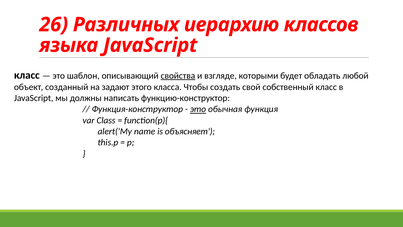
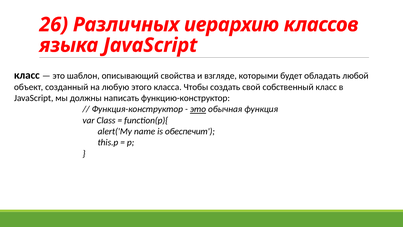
свойства underline: present -> none (178, 76)
задают: задают -> любую (115, 87)
объясняет: объясняет -> обеспечит (190, 131)
